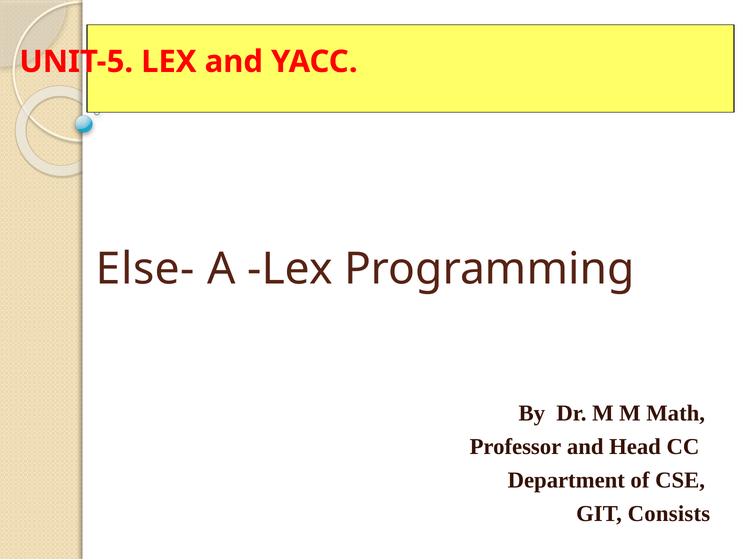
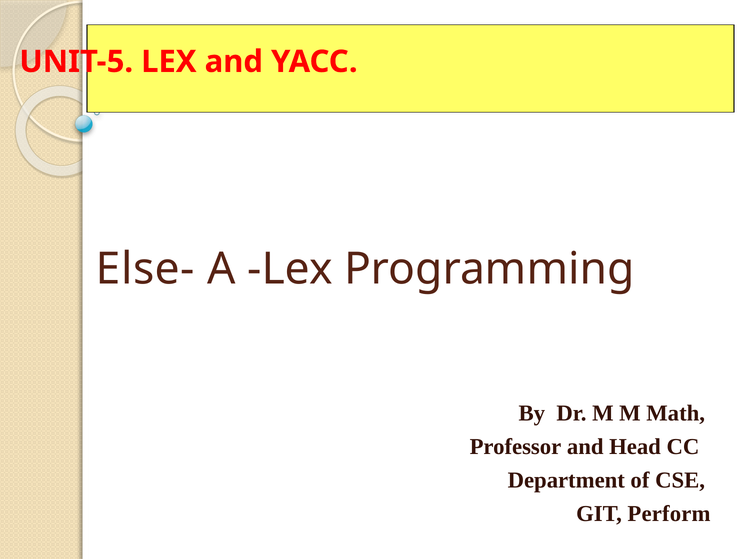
Consists: Consists -> Perform (669, 514)
